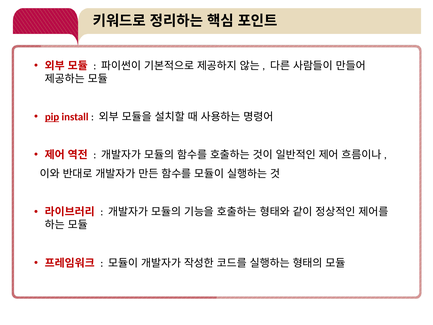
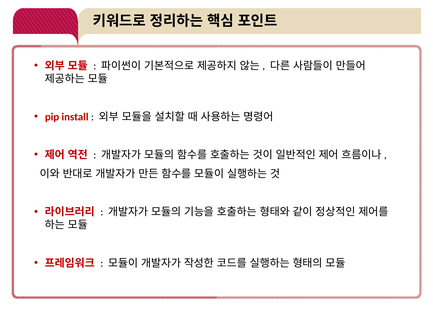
pip underline: present -> none (52, 117)
